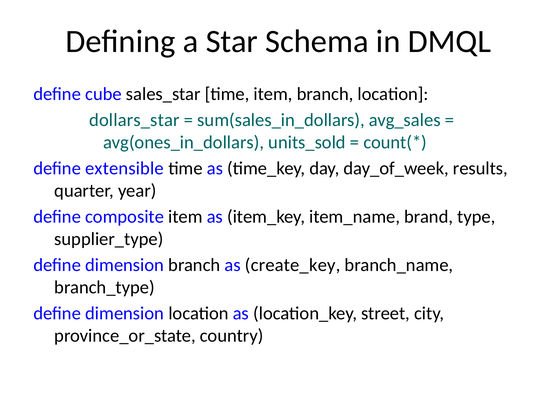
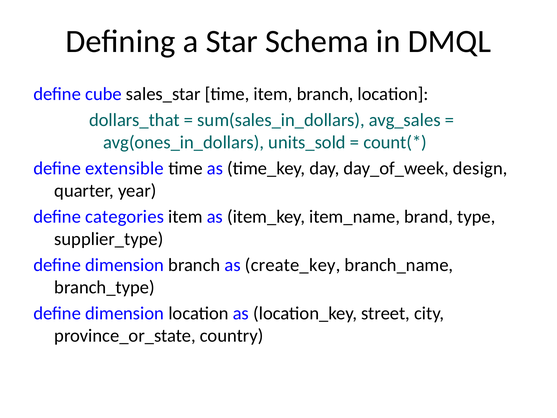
dollars_star: dollars_star -> dollars_that (134, 120)
results: results -> design (480, 168)
composite: composite -> categories (125, 217)
